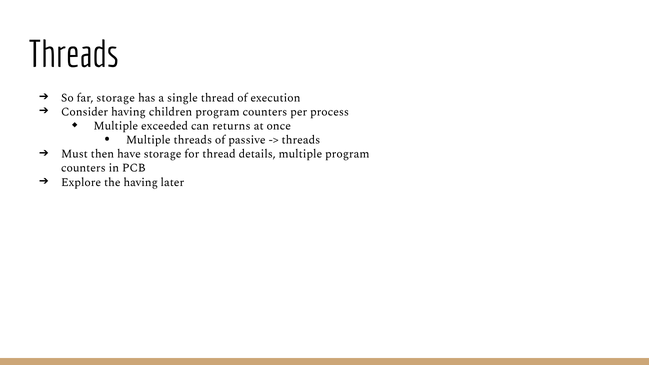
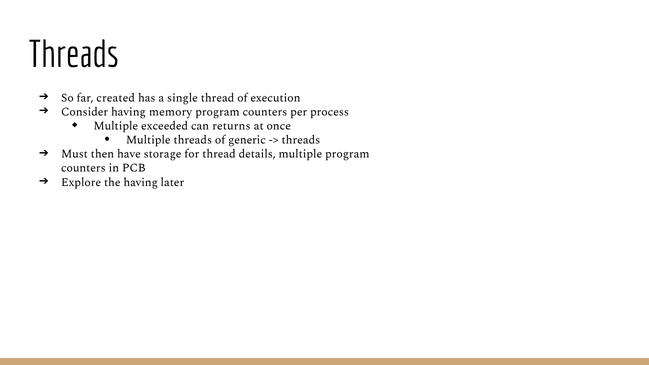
far storage: storage -> created (116, 98)
children: children -> memory (171, 112)
passive: passive -> generic (247, 140)
